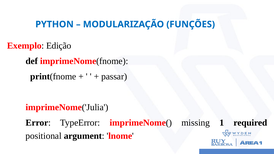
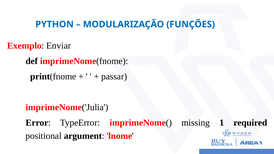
Edição: Edição -> Enviar (59, 46)
